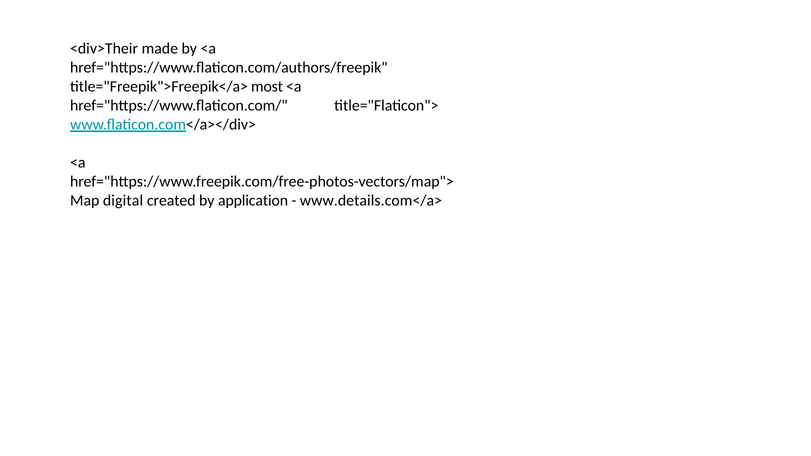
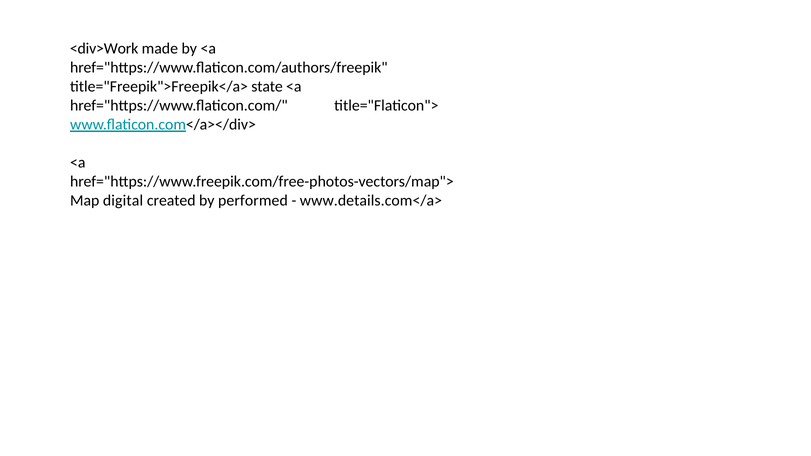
<div>Their: <div>Their -> <div>Work (104, 49)
most: most -> state (267, 87)
application: application -> performed (253, 200)
